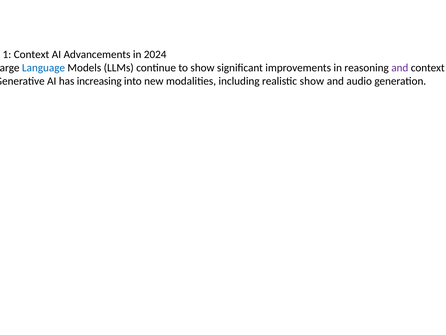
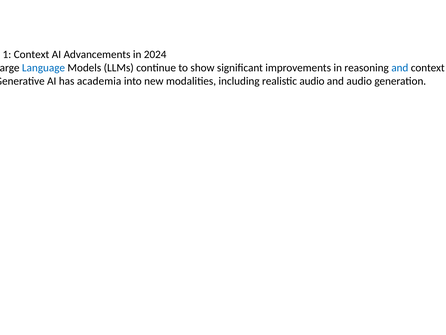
and colour: purple -> blue (400, 68)
increasing: increasing -> academia (99, 81)
realistic show: show -> audio (312, 81)
